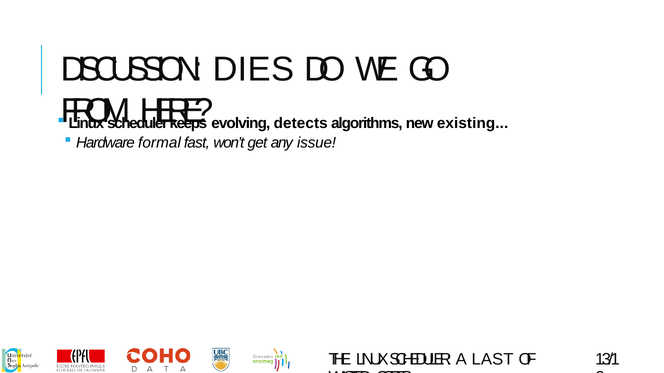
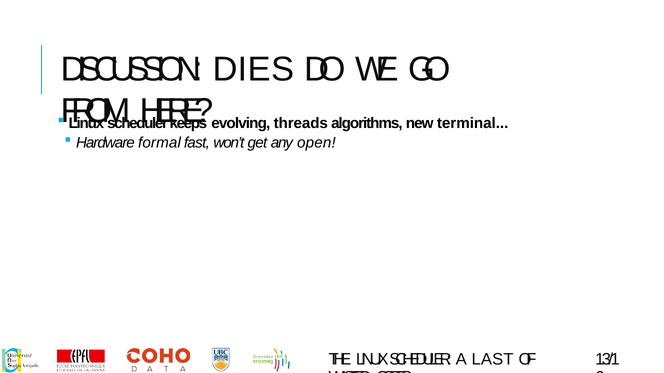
detects: detects -> threads (301, 124)
existing: existing -> terminal (473, 124)
issue: issue -> open (316, 143)
